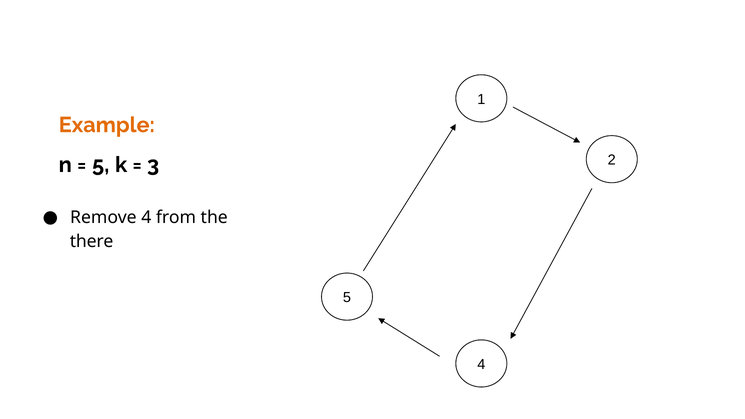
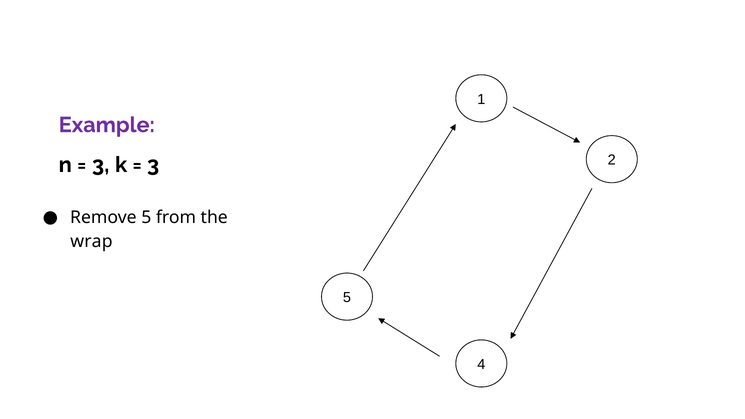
Example colour: orange -> purple (107, 125)
5: 5 -> 3 (101, 165)
Remove 4: 4 -> 5 (146, 217)
there: there -> wrap (91, 242)
